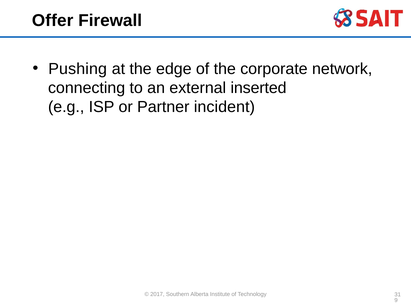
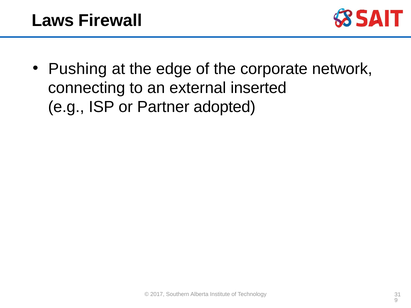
Offer: Offer -> Laws (53, 20)
incident: incident -> adopted (225, 107)
